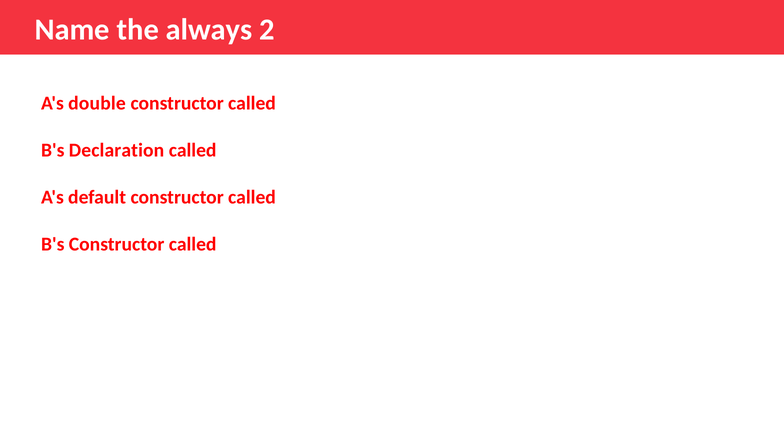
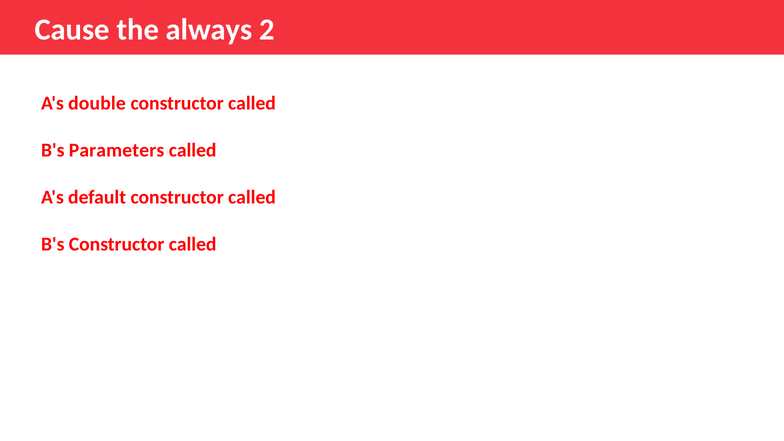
Name: Name -> Cause (72, 29)
Declaration: Declaration -> Parameters (116, 150)
